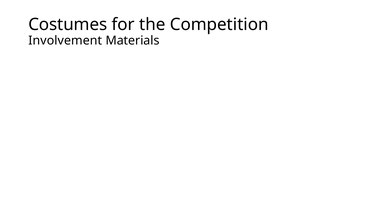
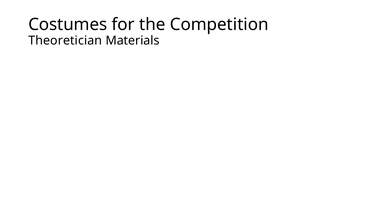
Involvement: Involvement -> Theoretician (65, 40)
